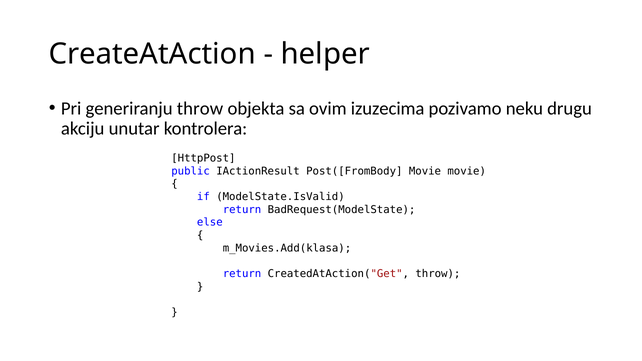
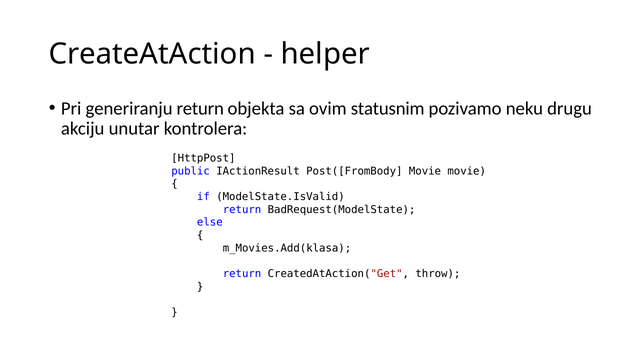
generiranju throw: throw -> return (200, 109)
izuzecima: izuzecima -> statusnim (388, 109)
